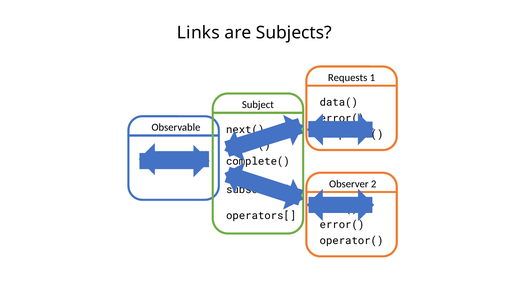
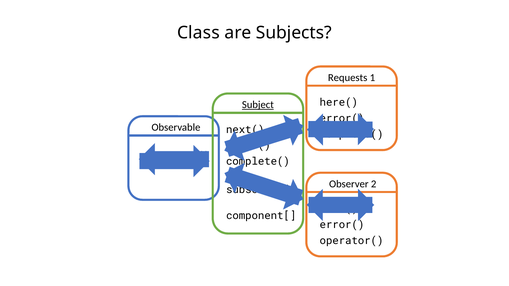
Links: Links -> Class (198, 33)
data(: data( -> here( (339, 103)
Subject underline: none -> present (258, 105)
operators[: operators[ -> component[ (261, 216)
